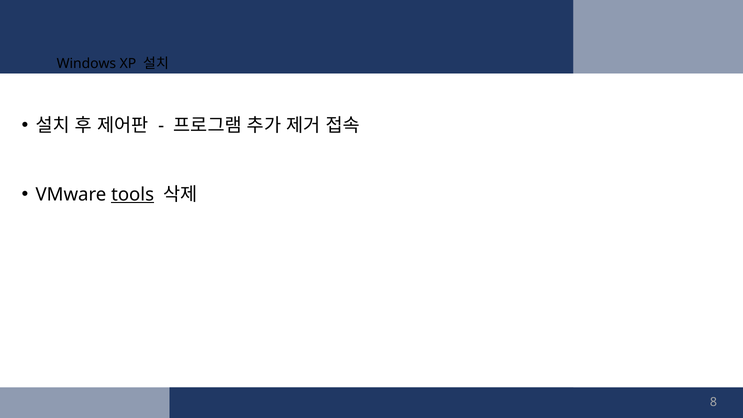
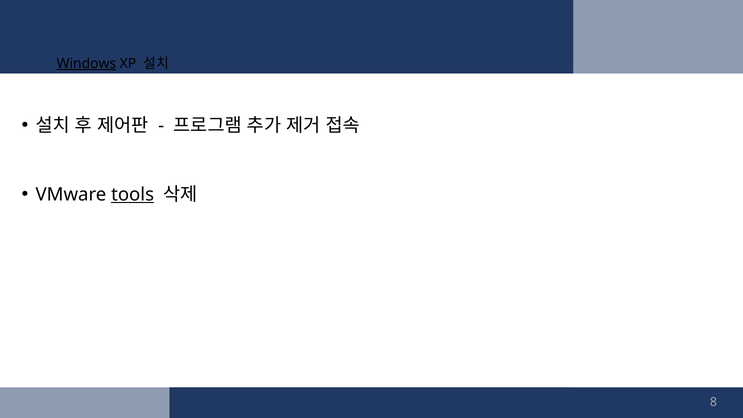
Windows underline: none -> present (86, 64)
